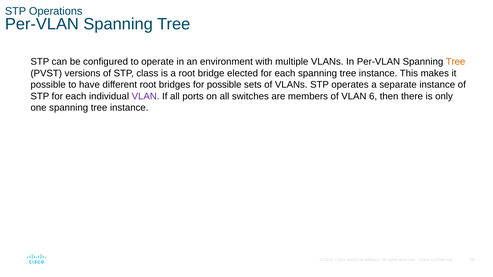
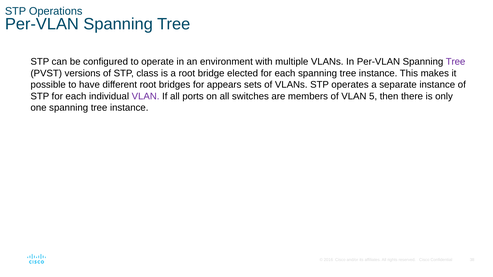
Tree colour: orange -> purple (456, 62)
for possible: possible -> appears (224, 85)
6: 6 -> 5 (373, 96)
